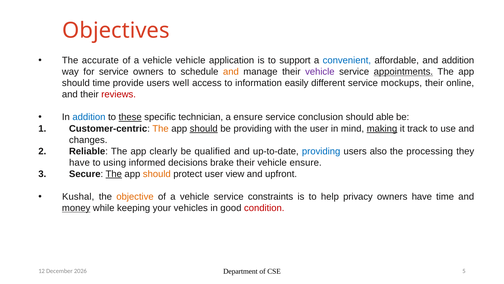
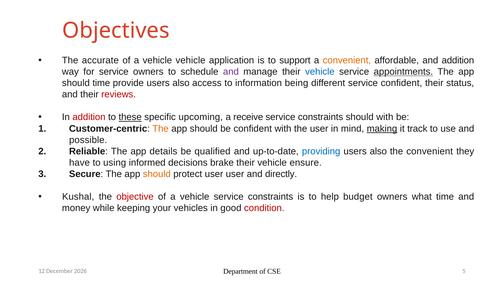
convenient colour: blue -> orange (347, 60)
and colour: orange -> purple (231, 72)
vehicle colour: purple -> blue (320, 72)
provide users well: well -> also (181, 83)
easily: easily -> being (297, 83)
service mockups: mockups -> confident (401, 83)
online: online -> status (460, 83)
addition colour: blue -> red (89, 117)
technician: technician -> upcoming (201, 117)
a ensure: ensure -> receive (248, 117)
conclusion: conclusion -> constraints (321, 117)
should able: able -> with (385, 117)
should underline: present -> none (204, 128)
be providing: providing -> confident (253, 128)
changes: changes -> possible (88, 140)
clearly: clearly -> details (163, 151)
the processing: processing -> convenient (430, 151)
The underline: present -> none (114, 174)
user view: view -> user (235, 174)
upfront: upfront -> directly (281, 174)
objective colour: orange -> red (135, 196)
privacy: privacy -> budget (358, 196)
owners have: have -> what (422, 196)
money underline: present -> none (76, 208)
